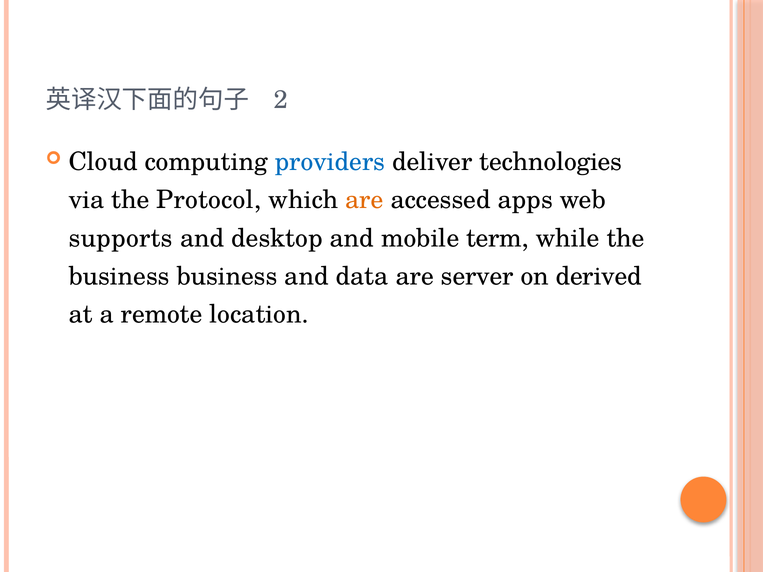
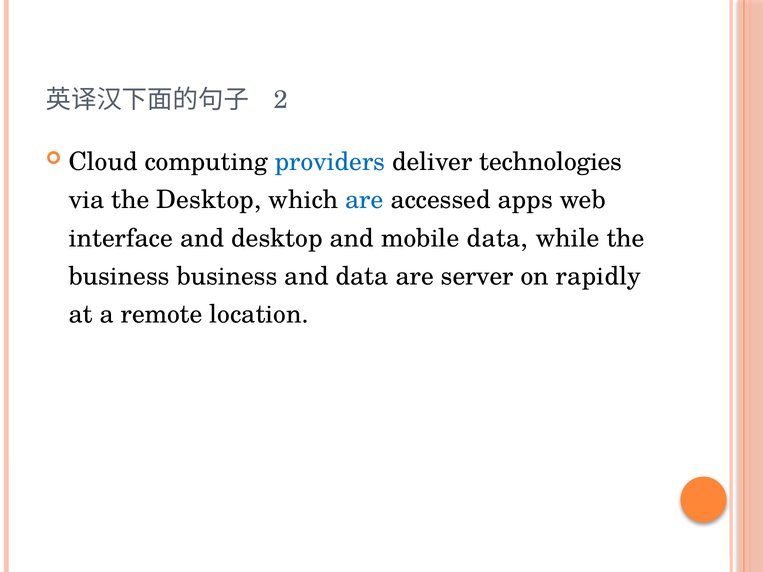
the Protocol: Protocol -> Desktop (209, 200)
are colour: orange -> blue (364, 200)
supports: supports -> interface (121, 238)
mobile term: term -> data (497, 238)
derived: derived -> rapidly (599, 276)
